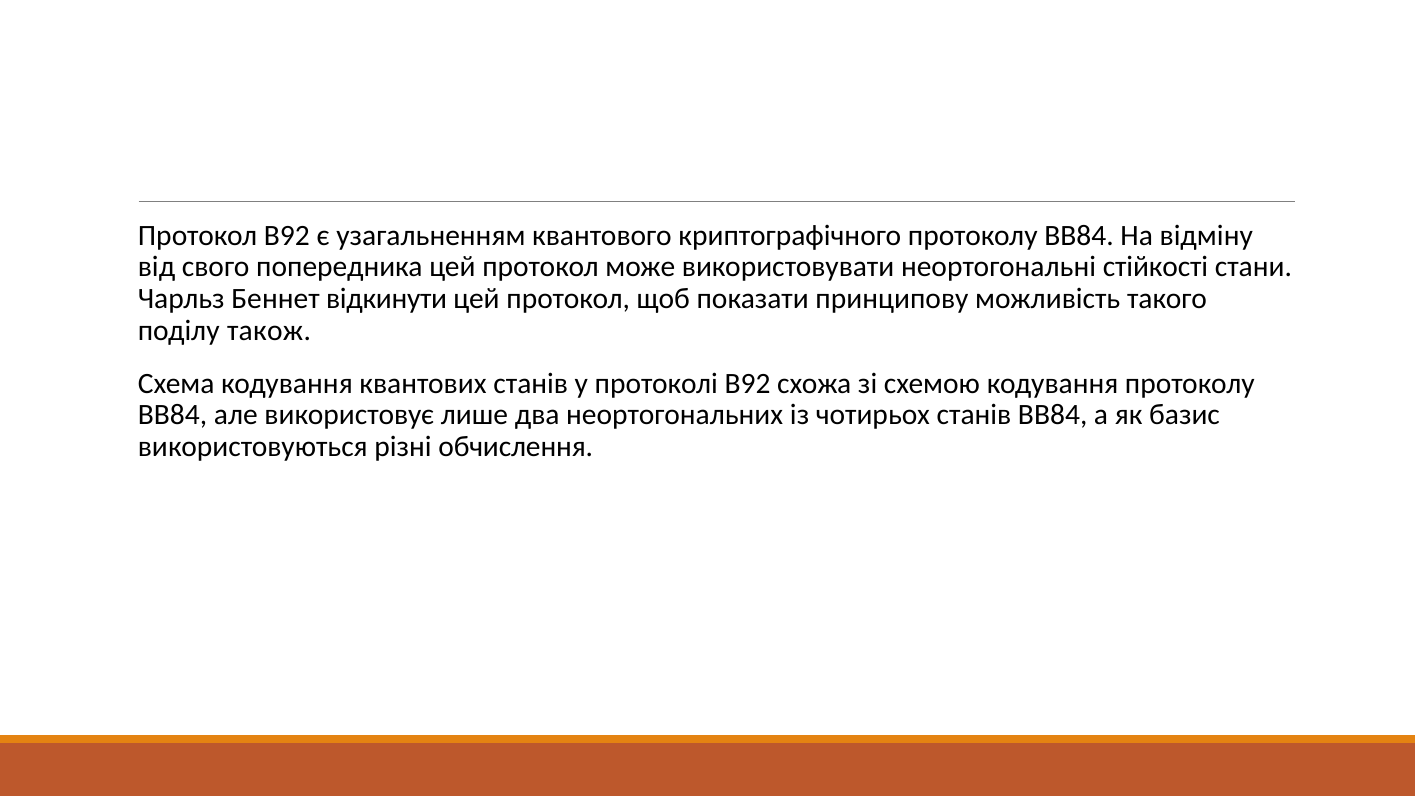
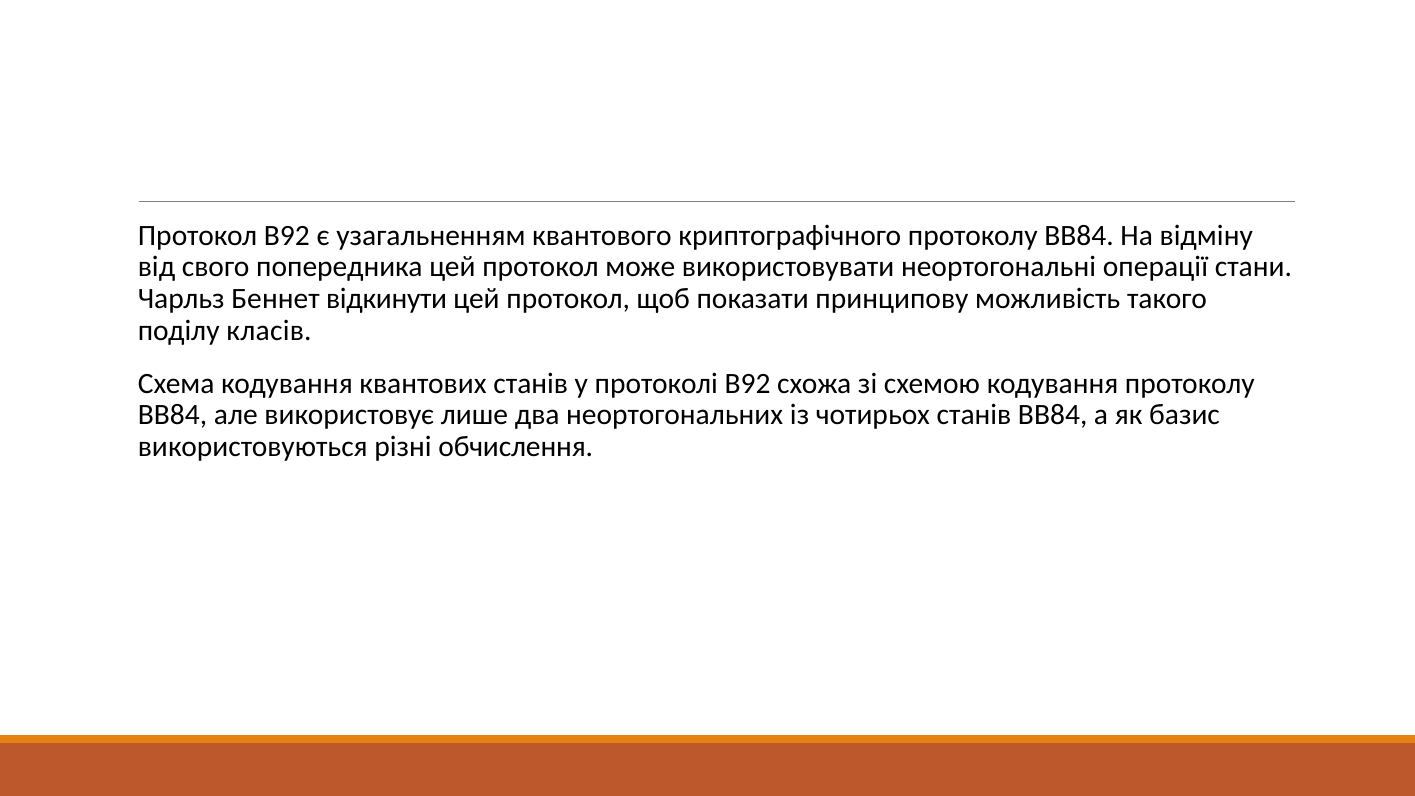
стійкості: стійкості -> операції (1155, 267)
також: також -> класів (269, 331)
